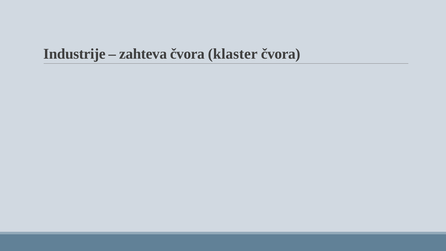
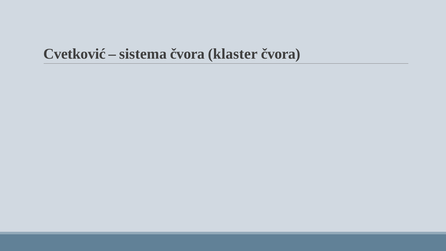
Industrije: Industrije -> Cvetković (74, 54)
zahteva: zahteva -> sistema (143, 54)
